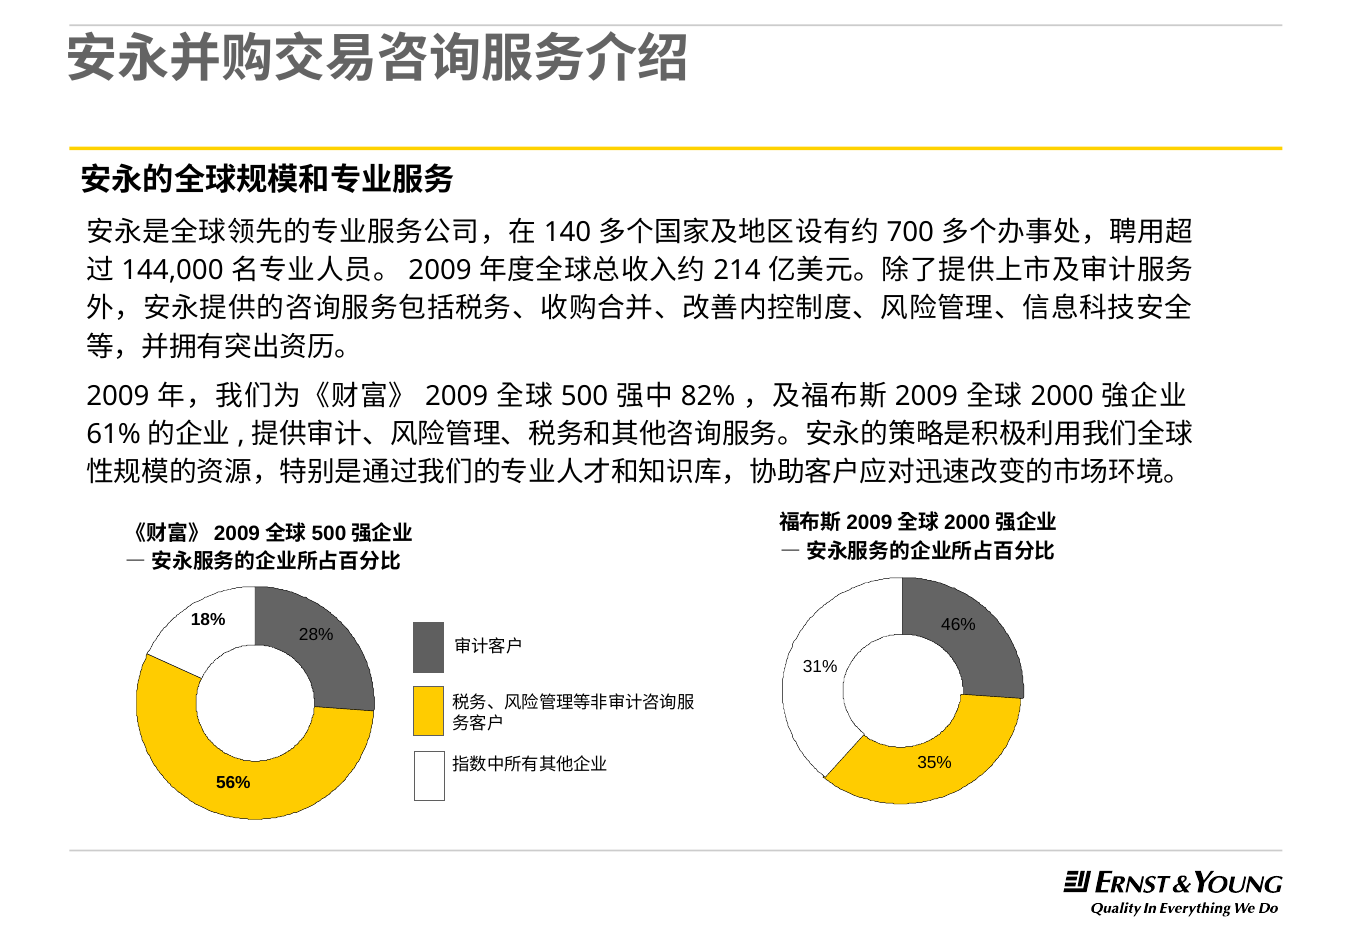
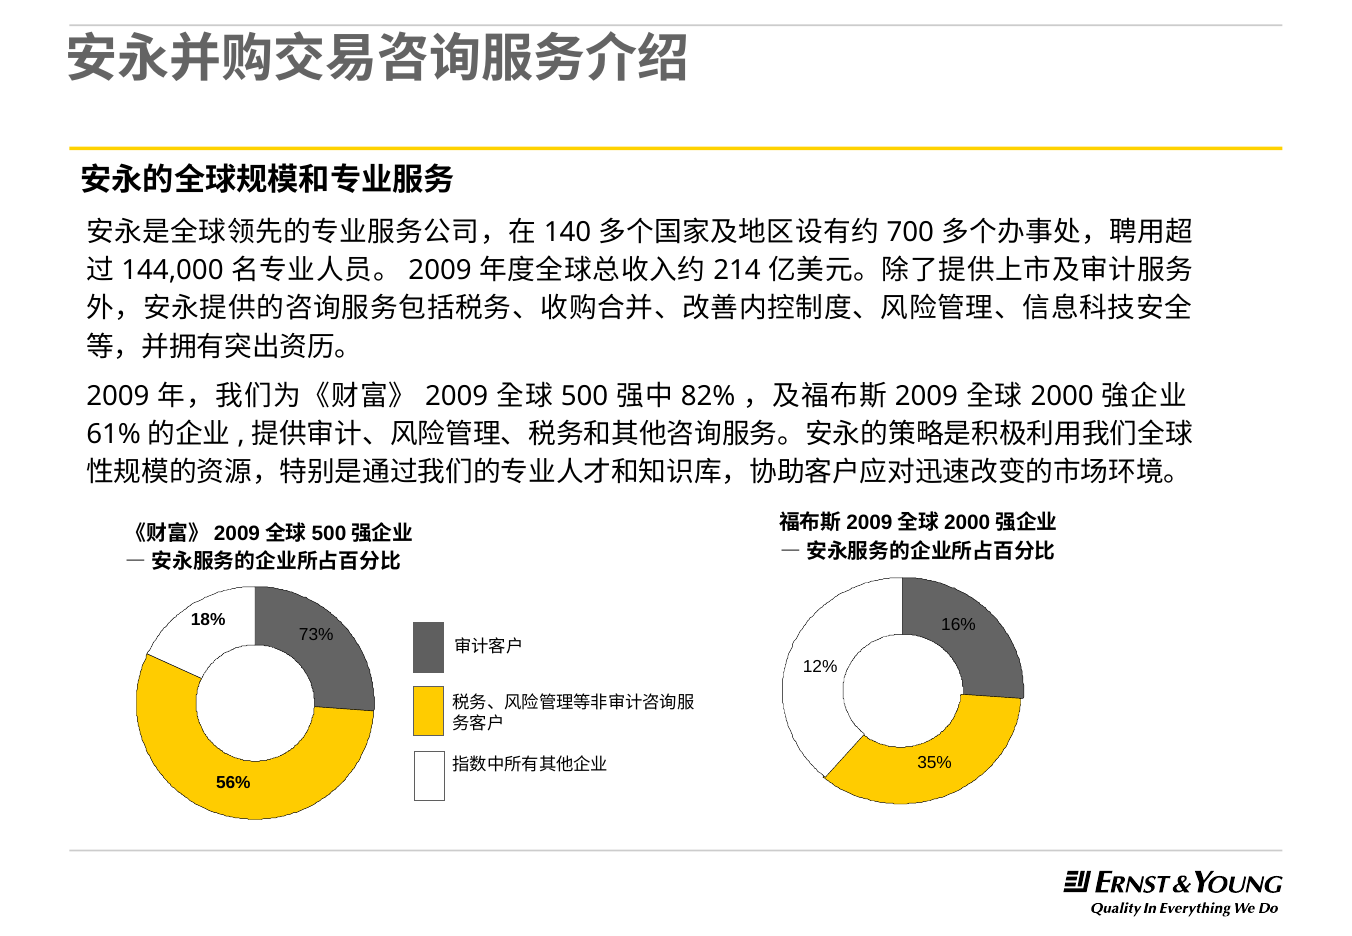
46%: 46% -> 16% (959, 625)
28%: 28% -> 73% (316, 635)
31%: 31% -> 12% (820, 667)
